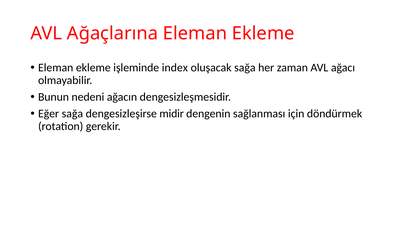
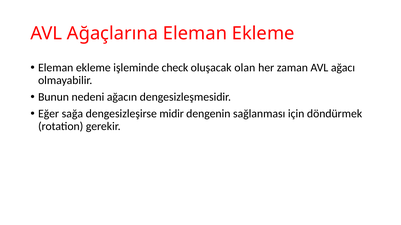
index: index -> check (175, 68)
oluşacak sağa: sağa -> olan (245, 68)
